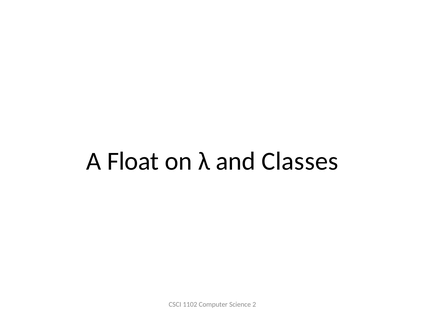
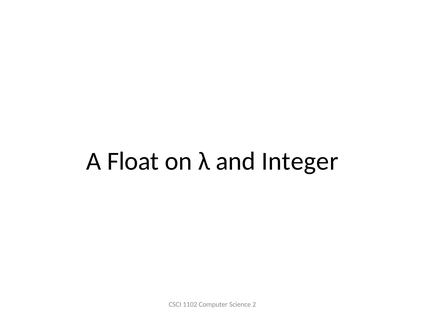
Classes: Classes -> Integer (300, 161)
